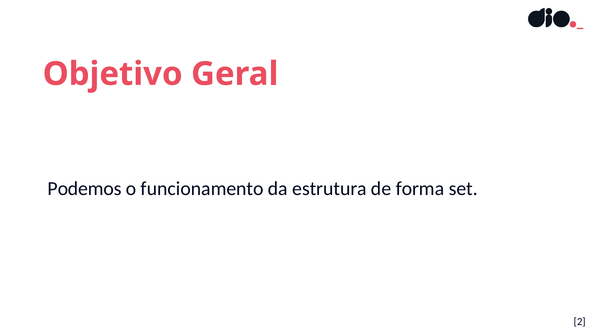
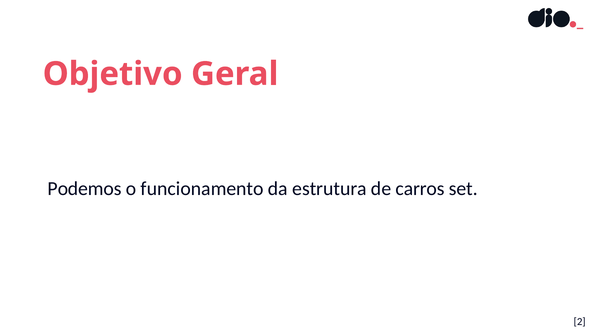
forma: forma -> carros (420, 189)
